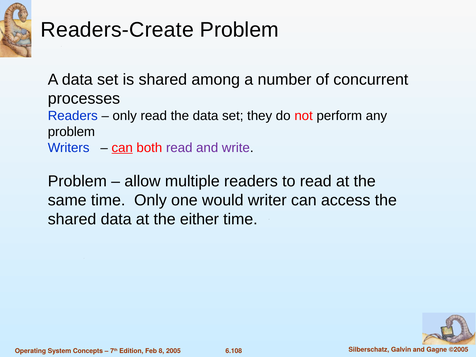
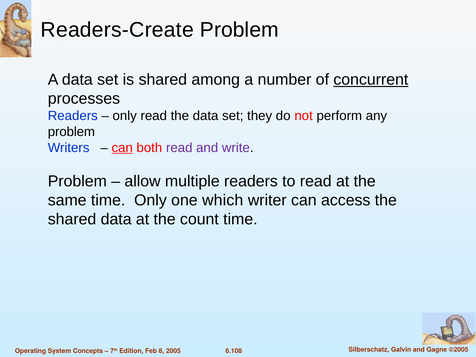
concurrent underline: none -> present (371, 80)
would: would -> which (223, 200)
either: either -> count (199, 219)
